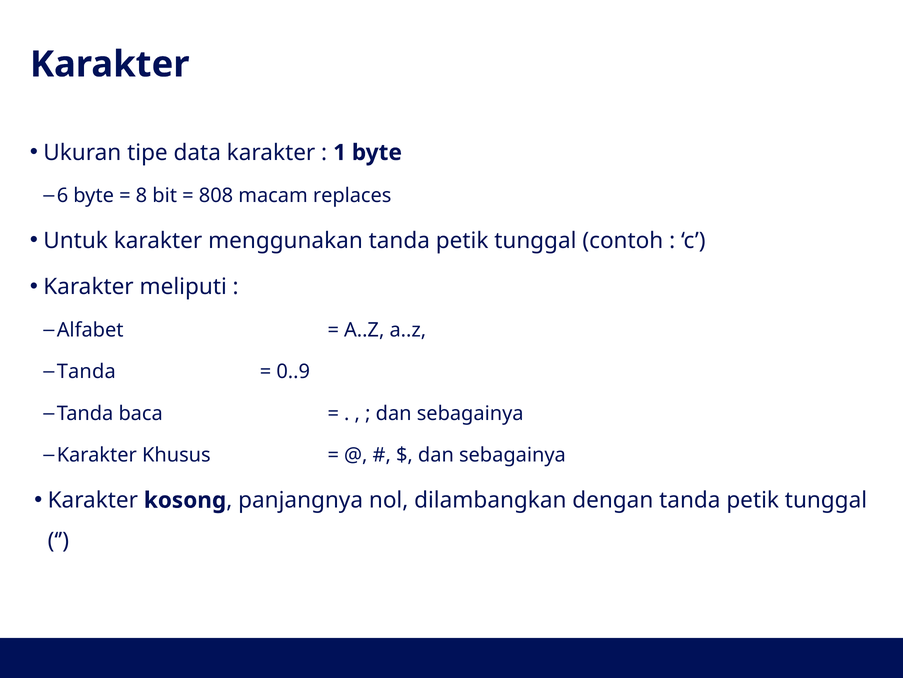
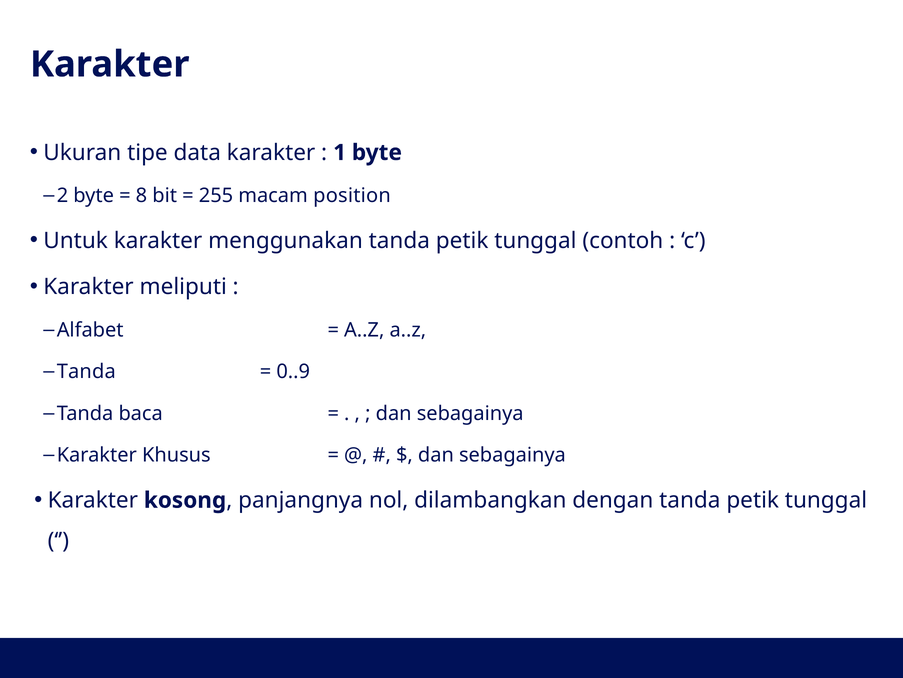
6: 6 -> 2 (63, 195)
808: 808 -> 255 (216, 195)
replaces: replaces -> position (352, 195)
